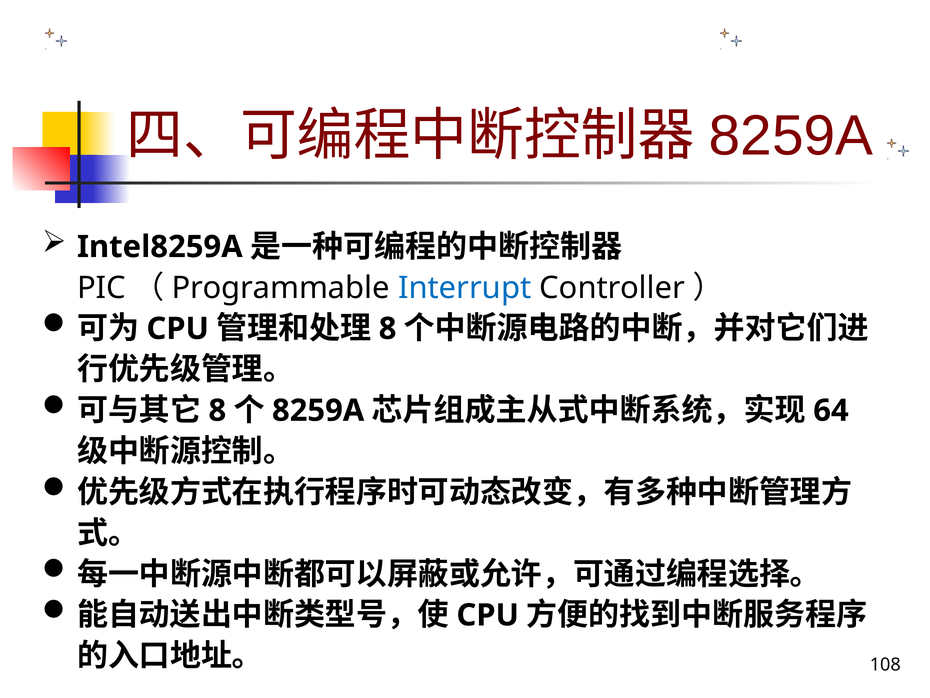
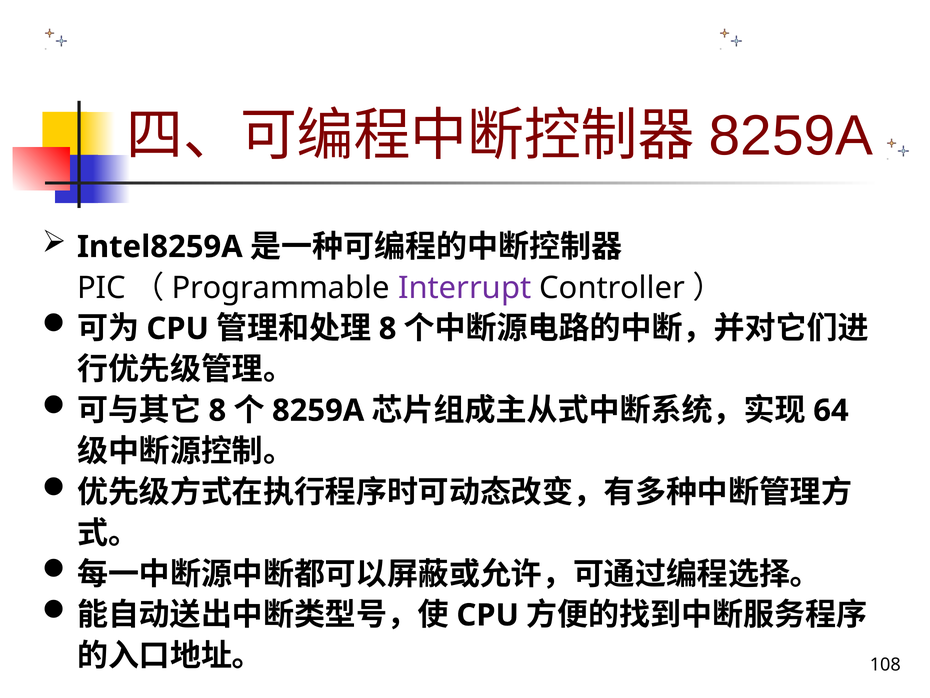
Interrupt colour: blue -> purple (465, 288)
